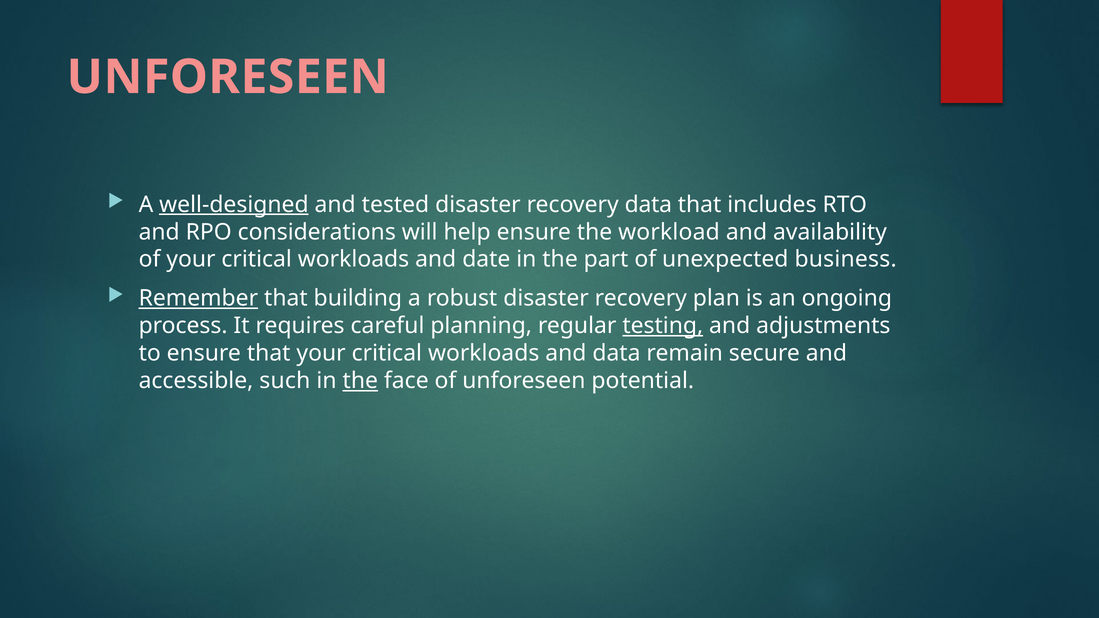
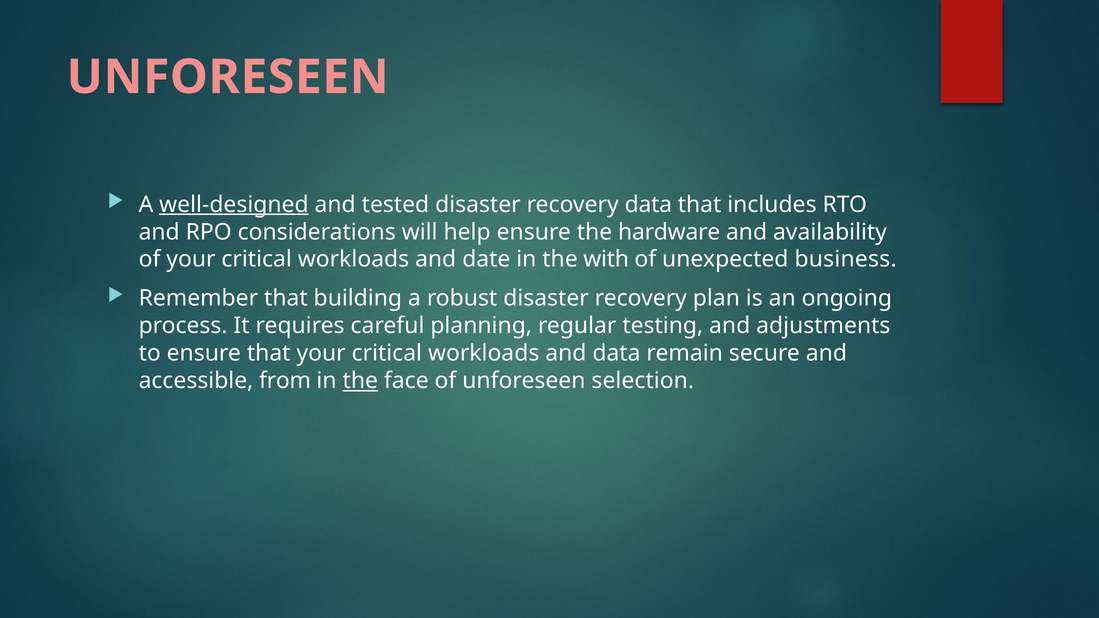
workload: workload -> hardware (669, 232)
part: part -> with (606, 260)
Remember underline: present -> none (198, 298)
testing underline: present -> none (663, 326)
such: such -> from (285, 381)
potential: potential -> selection (643, 381)
